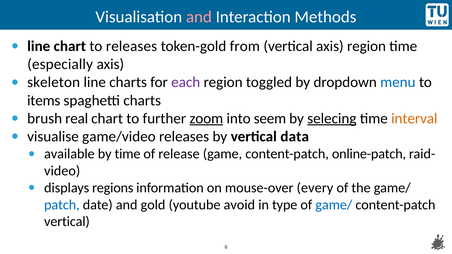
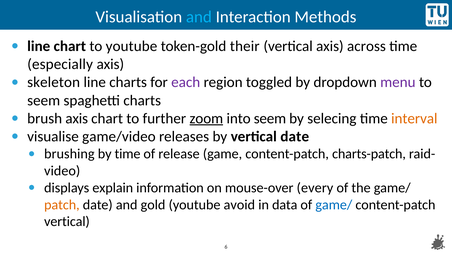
and colour: pink -> light blue (199, 17)
to releases: releases -> youtube (131, 46)
from: from -> their (245, 46)
axis region: region -> across (366, 46)
menu colour: blue -> purple (398, 82)
items: items -> seem (44, 100)
brush real: real -> axis (77, 119)
selecing underline: present -> none (332, 119)
vertical data: data -> date (295, 137)
available: available -> brushing (69, 154)
online-patch: online-patch -> charts-patch (369, 154)
regions: regions -> explain (113, 188)
patch colour: blue -> orange (62, 205)
type: type -> data (285, 205)
